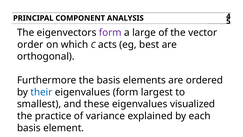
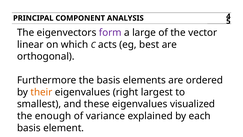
order: order -> linear (30, 44)
their colour: blue -> orange (41, 92)
eigenvalues form: form -> right (126, 92)
practice: practice -> enough (53, 116)
